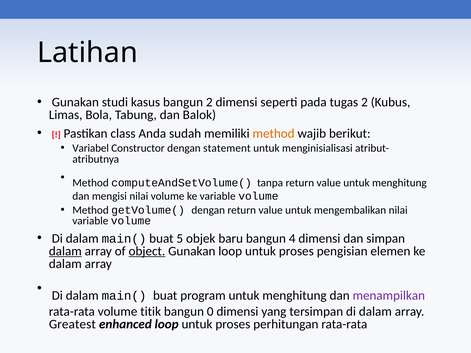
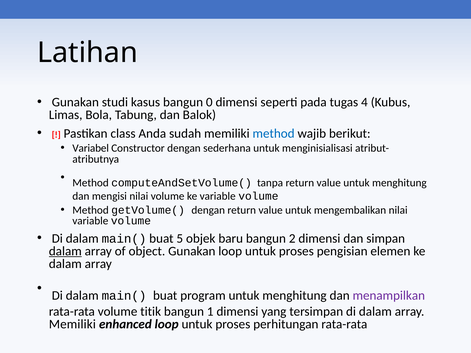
bangun 2: 2 -> 0 (209, 102)
tugas 2: 2 -> 4 (364, 102)
method colour: orange -> blue (274, 134)
statement: statement -> sederhana (227, 148)
4: 4 -> 2 (292, 239)
object underline: present -> none (147, 251)
0: 0 -> 1 (210, 312)
Greatest: Greatest -> Memiliki (72, 325)
